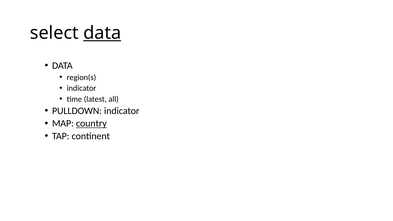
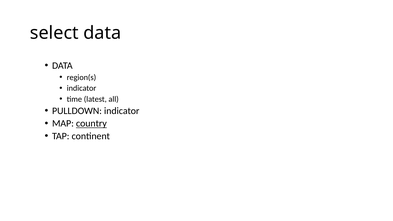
data underline: present -> none (102, 33)
